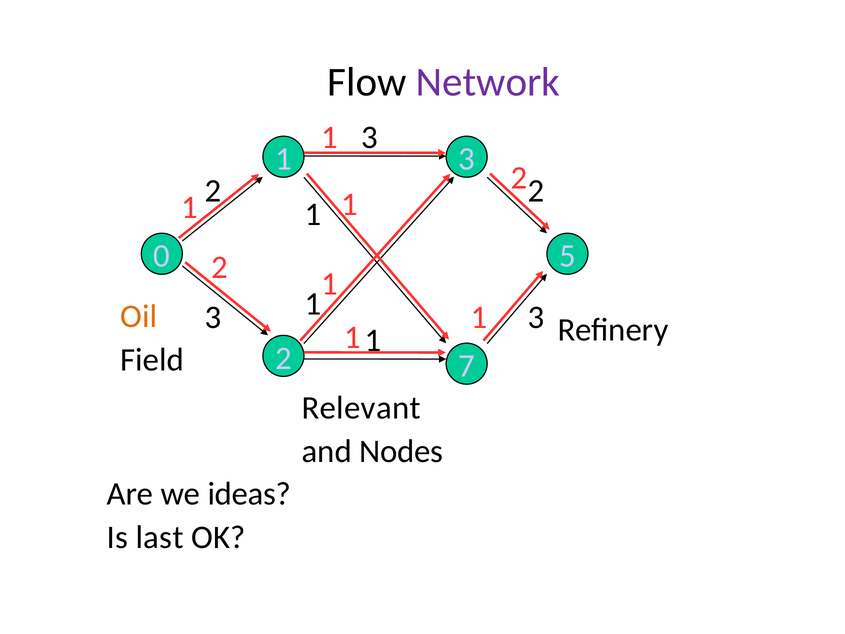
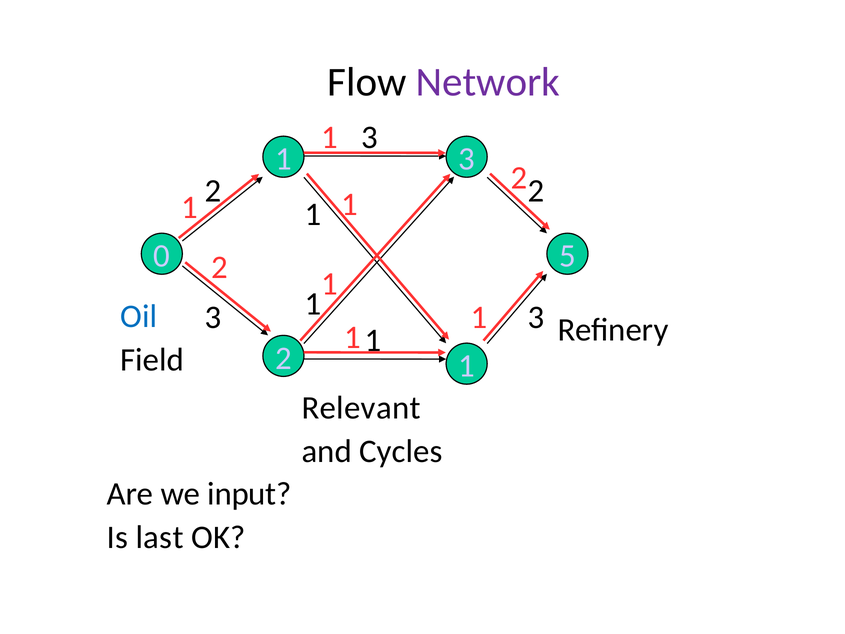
Oil colour: orange -> blue (139, 316)
7: 7 -> 1 (467, 366)
Nodes: Nodes -> Cycles (401, 451)
ideas: ideas -> input (249, 493)
